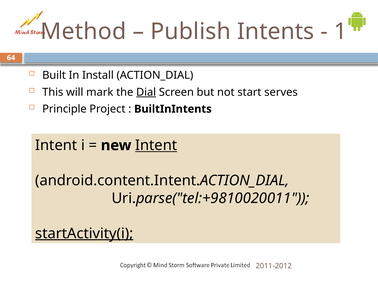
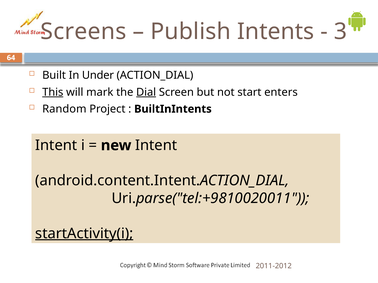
Method: Method -> Screens (83, 32)
1: 1 -> 3 (340, 32)
Install: Install -> Under (98, 75)
This underline: none -> present (53, 92)
serves: serves -> enters (281, 92)
Principle: Principle -> Random (64, 109)
Intent underline: present -> none (156, 146)
